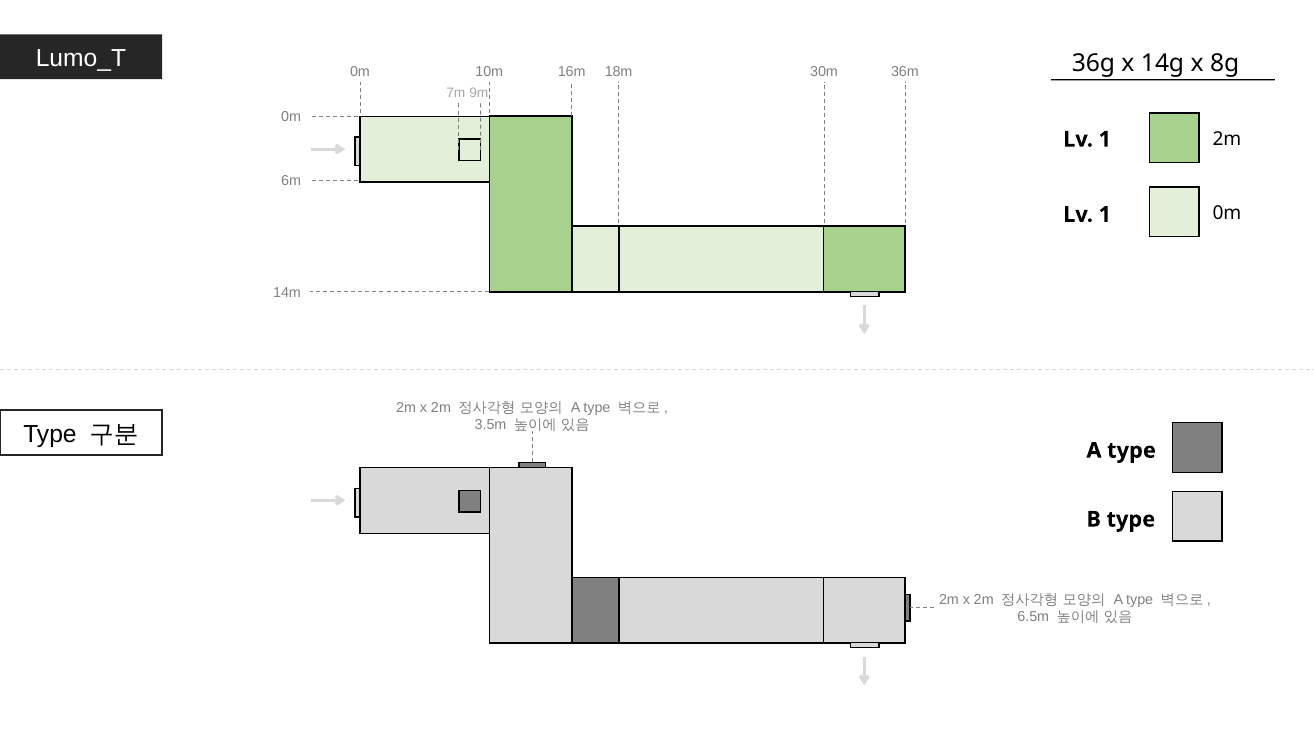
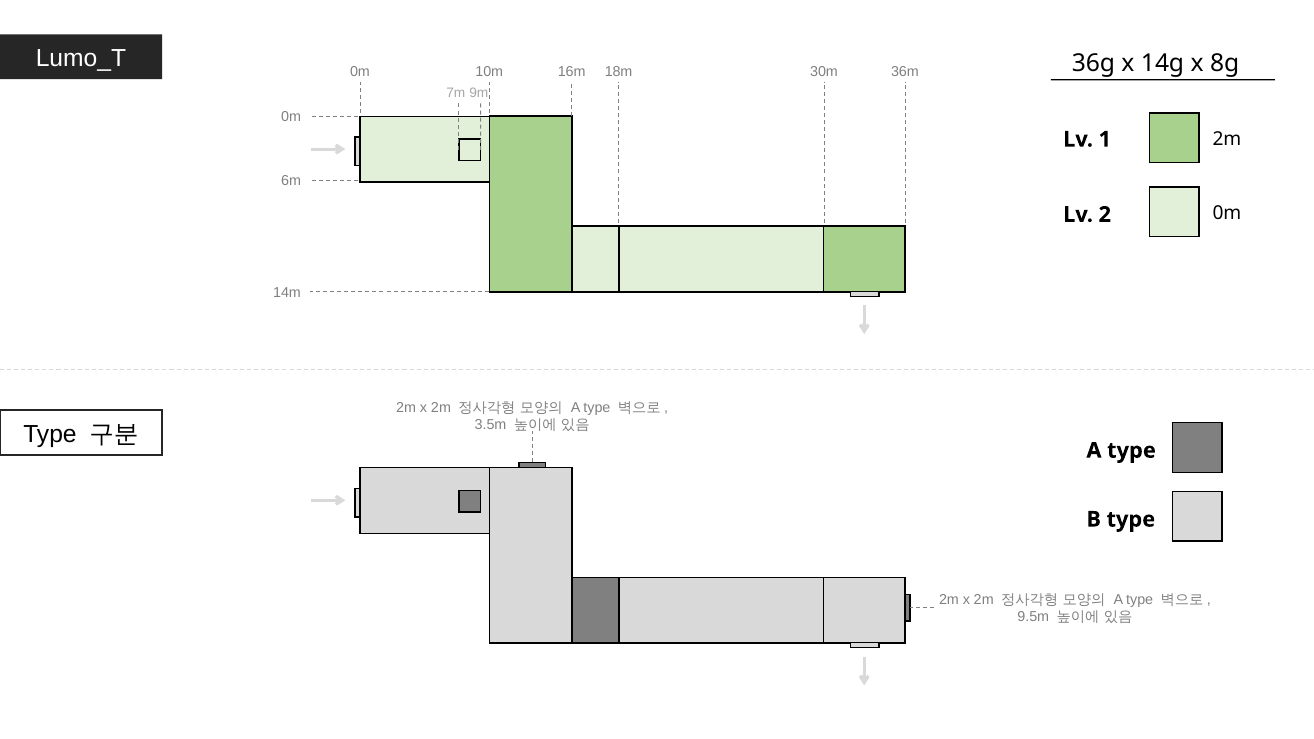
1: 1 -> 2 (1105, 215)
6.5m: 6.5m -> 9.5m (1033, 617)
